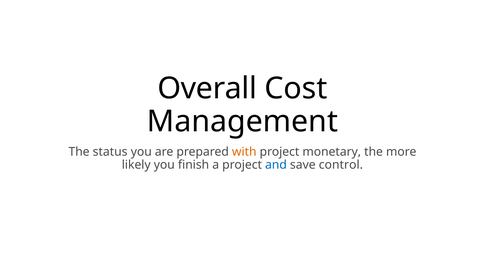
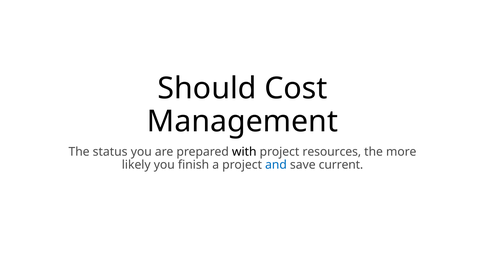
Overall: Overall -> Should (207, 89)
with colour: orange -> black (244, 152)
monetary: monetary -> resources (332, 152)
control: control -> current (341, 165)
